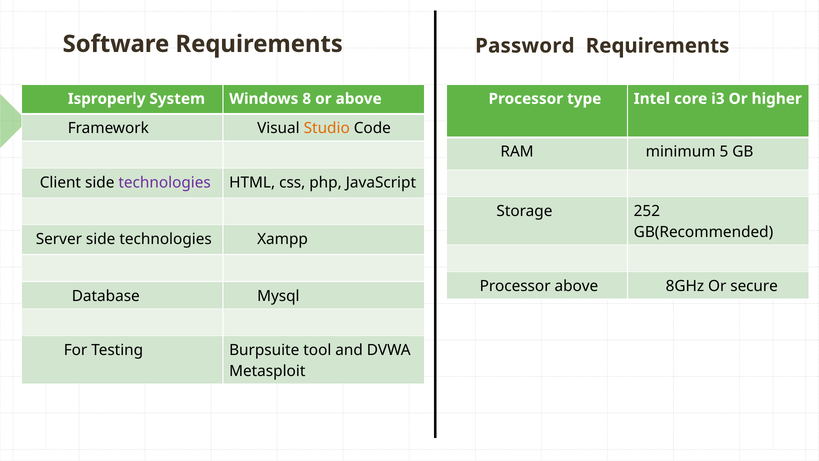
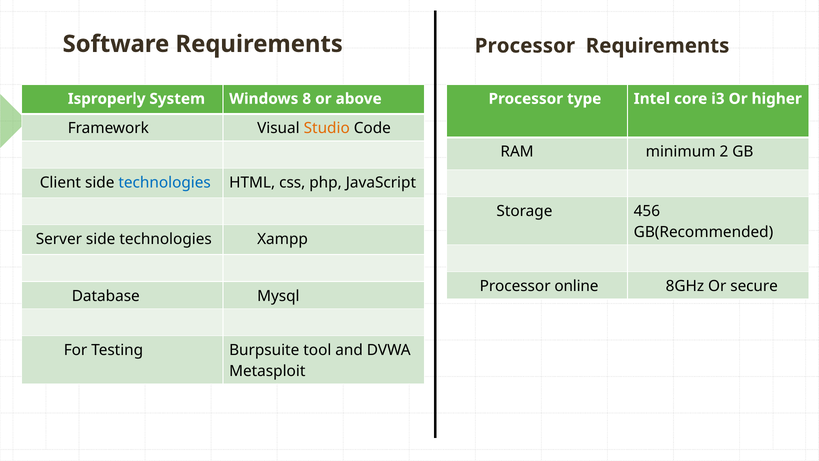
Requirements Password: Password -> Processor (525, 46)
5: 5 -> 2 (724, 152)
technologies colour: purple -> blue (165, 182)
252: 252 -> 456 (647, 211)
Processor above: above -> online (576, 286)
